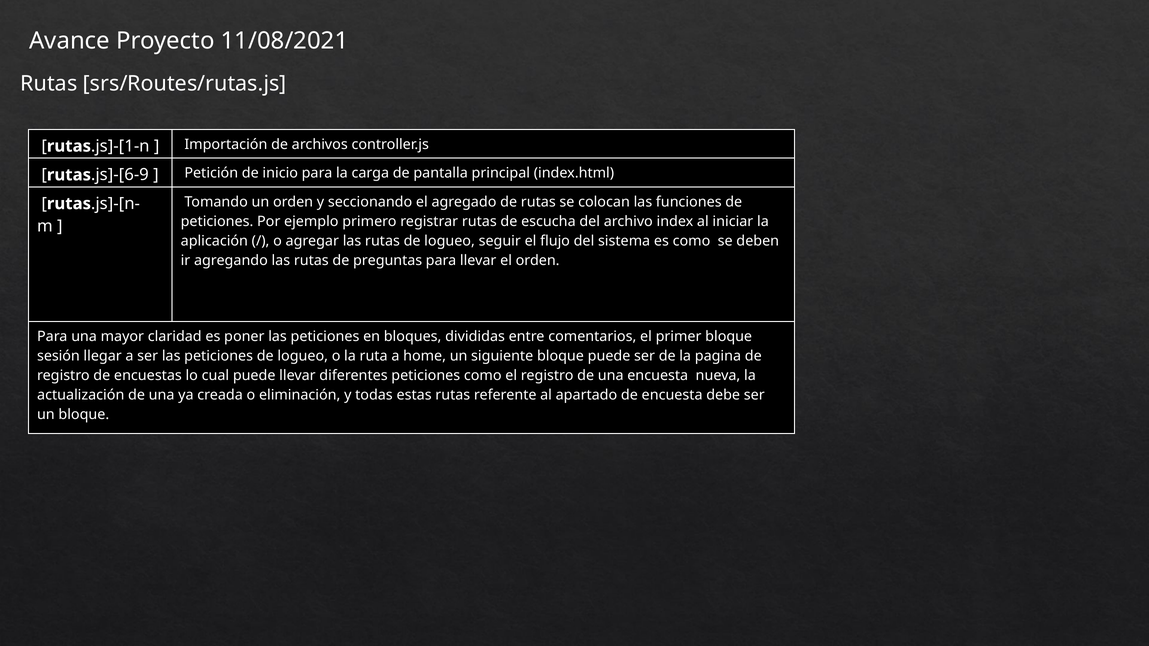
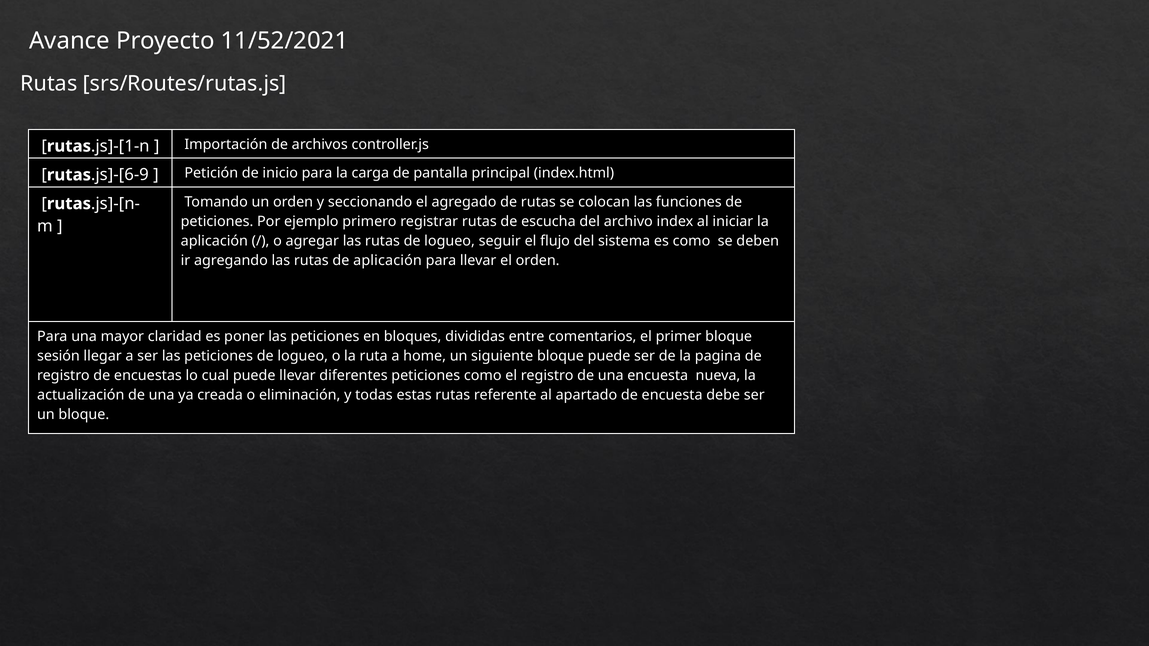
11/08/2021: 11/08/2021 -> 11/52/2021 (285, 41)
de preguntas: preguntas -> aplicación (388, 261)
